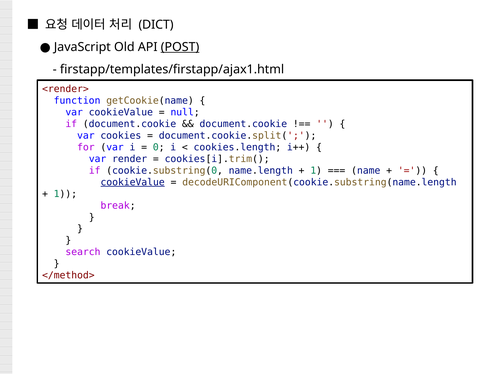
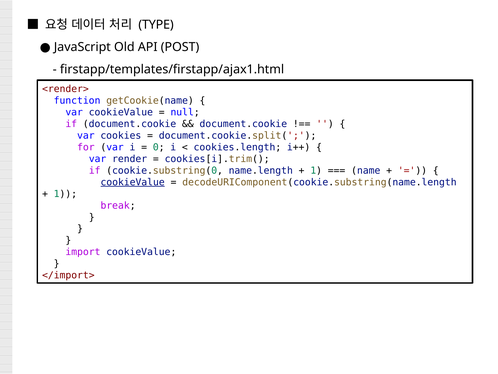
DICT: DICT -> TYPE (156, 25)
POST underline: present -> none (180, 47)
search: search -> import (83, 252)
</method>: </method> -> </import> (68, 275)
